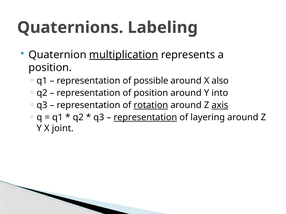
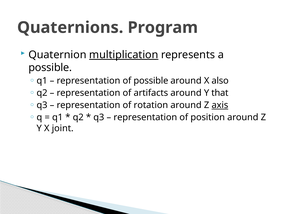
Labeling: Labeling -> Program (163, 28)
position: position -> possible (50, 68)
of position: position -> artifacts (151, 93)
into: into -> that (220, 93)
rotation underline: present -> none (151, 105)
representation underline: present -> none (145, 118)
layering: layering -> position (208, 118)
